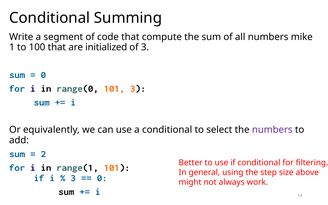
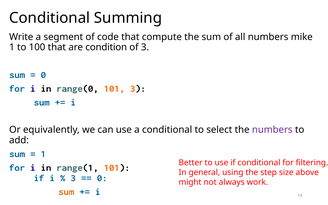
initialized: initialized -> condition (106, 47)
2: 2 -> 1 (43, 154)
sum colour: black -> orange (66, 192)
